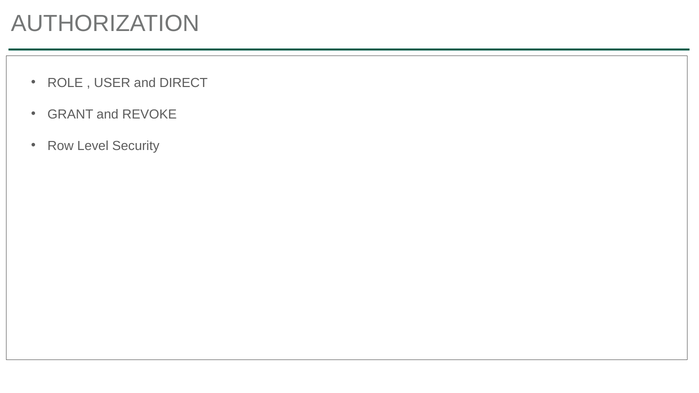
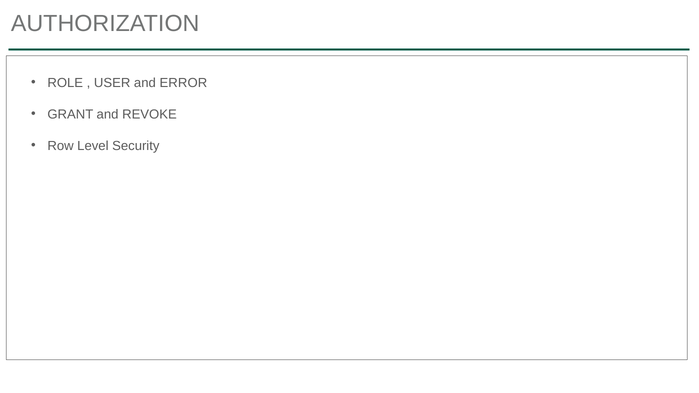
DIRECT: DIRECT -> ERROR (183, 83)
